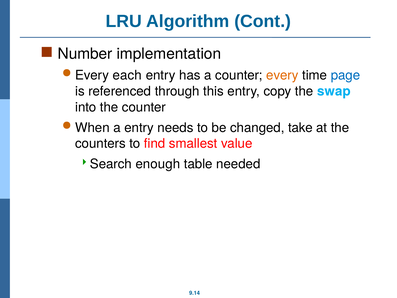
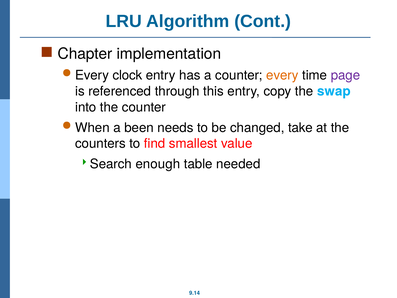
Number: Number -> Chapter (85, 54)
each: each -> clock (127, 75)
page colour: blue -> purple (345, 75)
a entry: entry -> been (139, 128)
